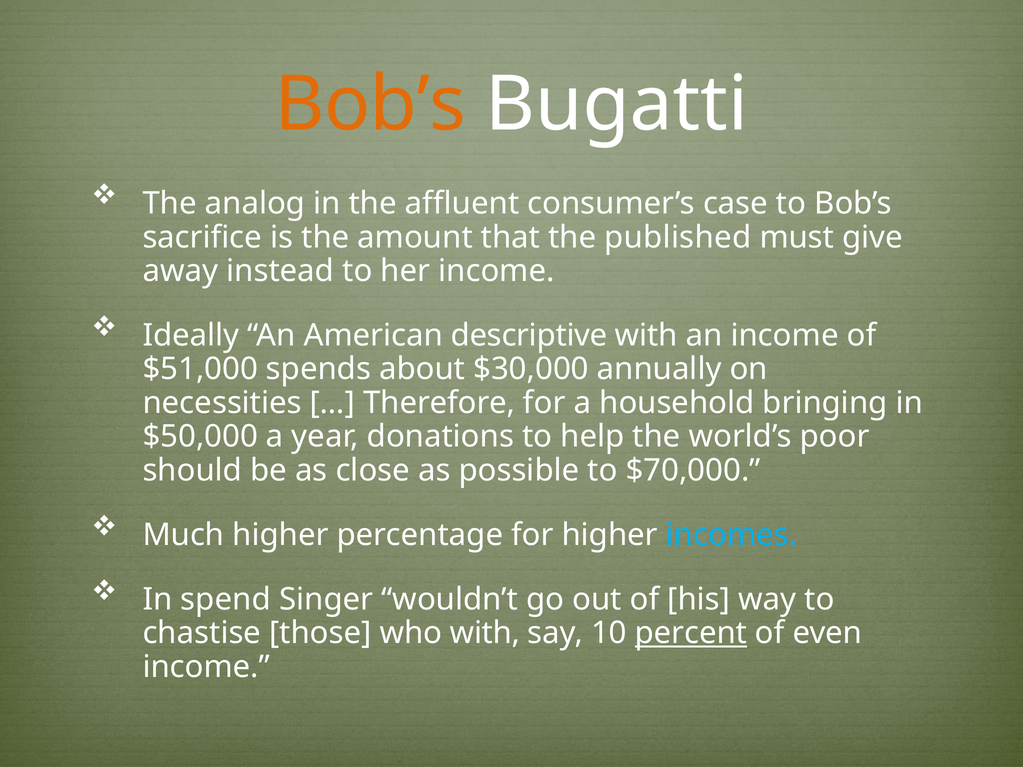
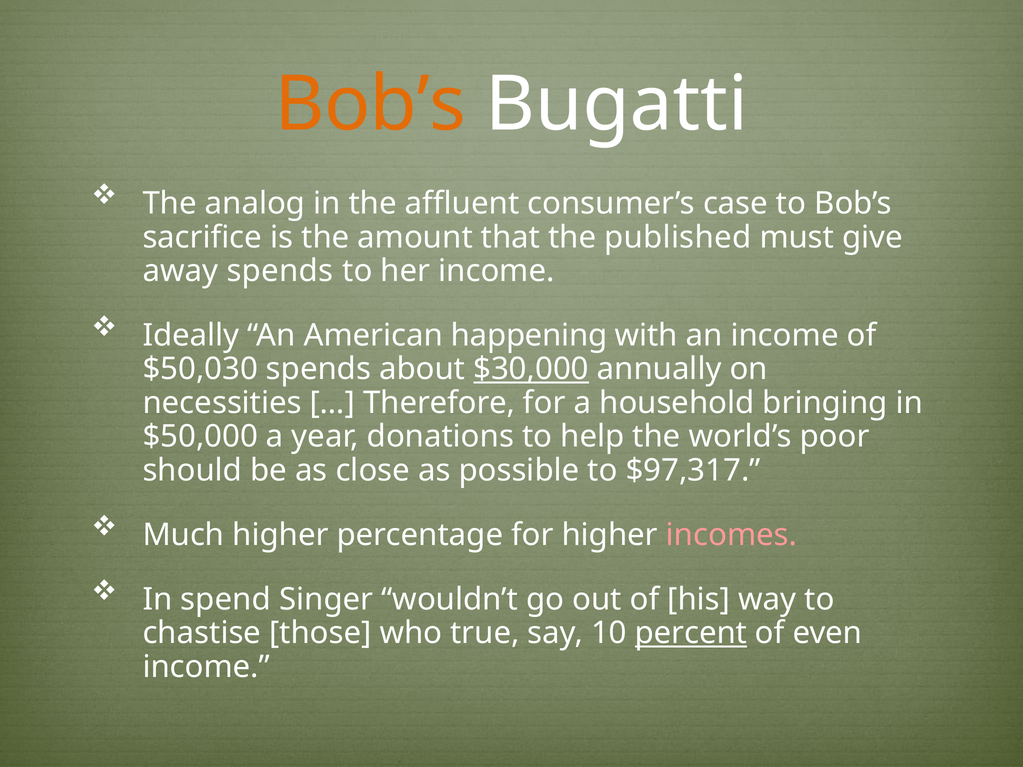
away instead: instead -> spends (280, 271)
descriptive: descriptive -> happening (529, 336)
$51,000: $51,000 -> $50,030 (200, 369)
$30,000 underline: none -> present (531, 369)
$70,000: $70,000 -> $97,317 (693, 471)
incomes colour: light blue -> pink (732, 535)
who with: with -> true (485, 633)
